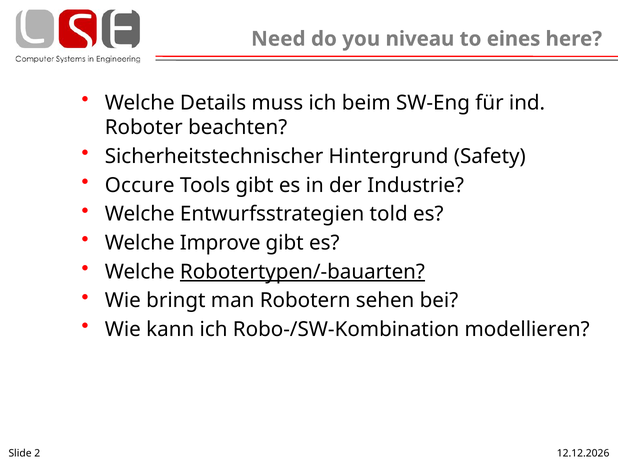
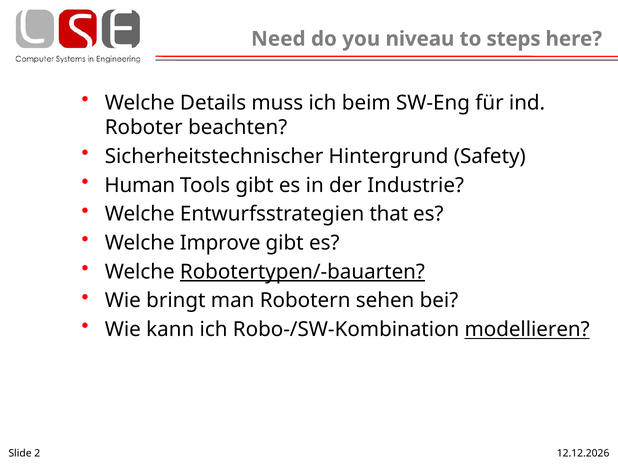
eines: eines -> steps (514, 39)
Occure: Occure -> Human (140, 185)
told: told -> that (389, 214)
modellieren underline: none -> present (527, 329)
